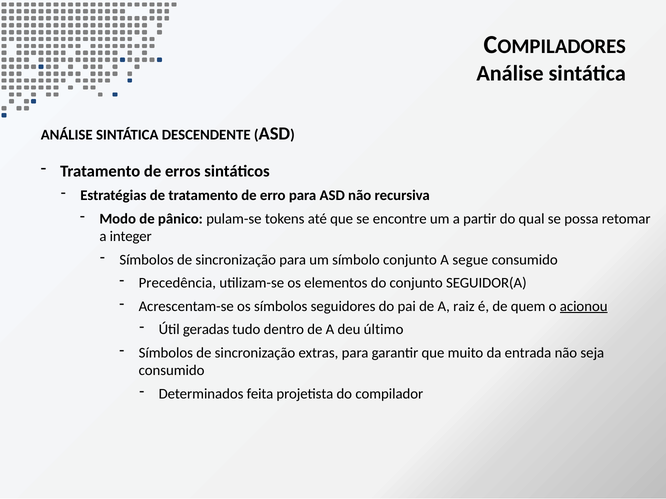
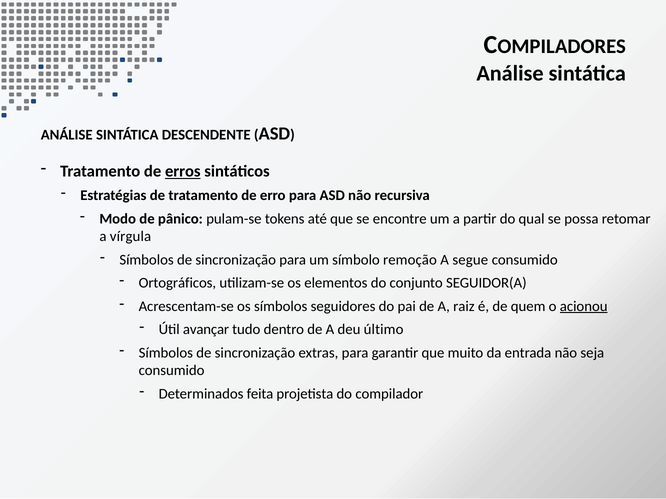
erros underline: none -> present (183, 171)
integer: integer -> vírgula (131, 237)
símbolo conjunto: conjunto -> remoção (410, 260)
Precedência: Precedência -> Ortográficos (177, 283)
geradas: geradas -> avançar (206, 330)
